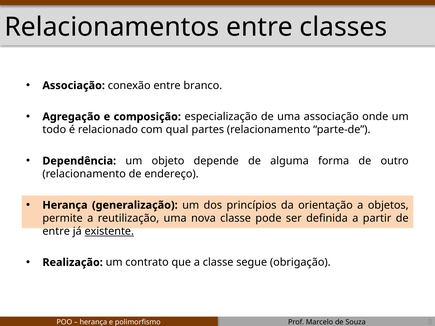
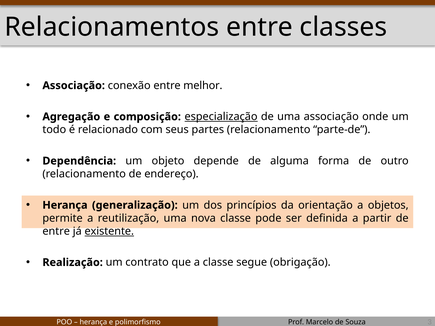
branco: branco -> melhor (203, 86)
especialização underline: none -> present (221, 117)
qual: qual -> seus (177, 130)
